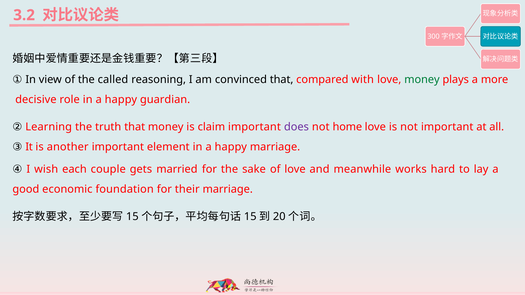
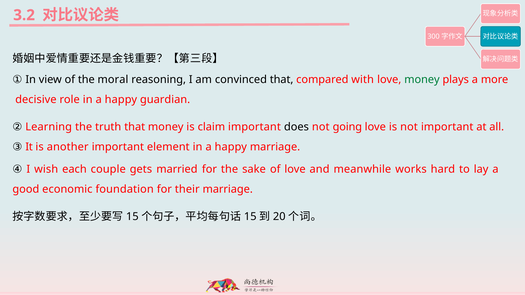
called: called -> moral (113, 80)
does colour: purple -> black (296, 127)
home: home -> going (347, 127)
